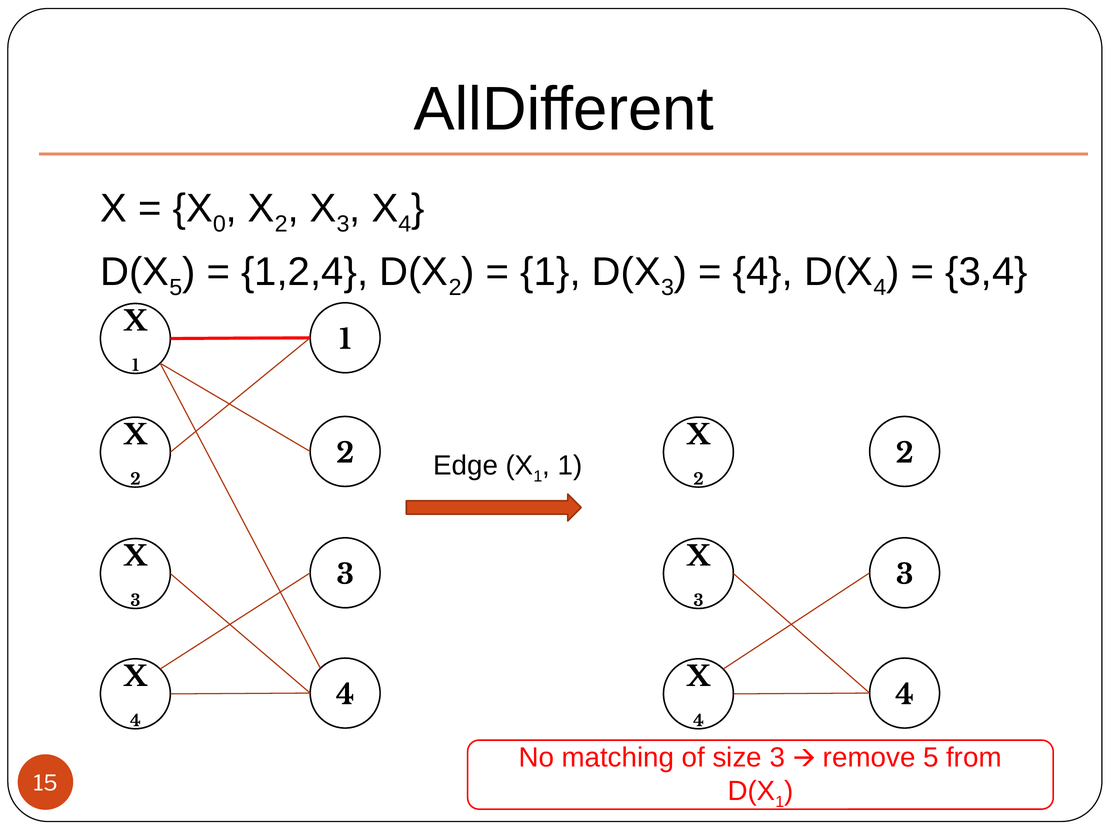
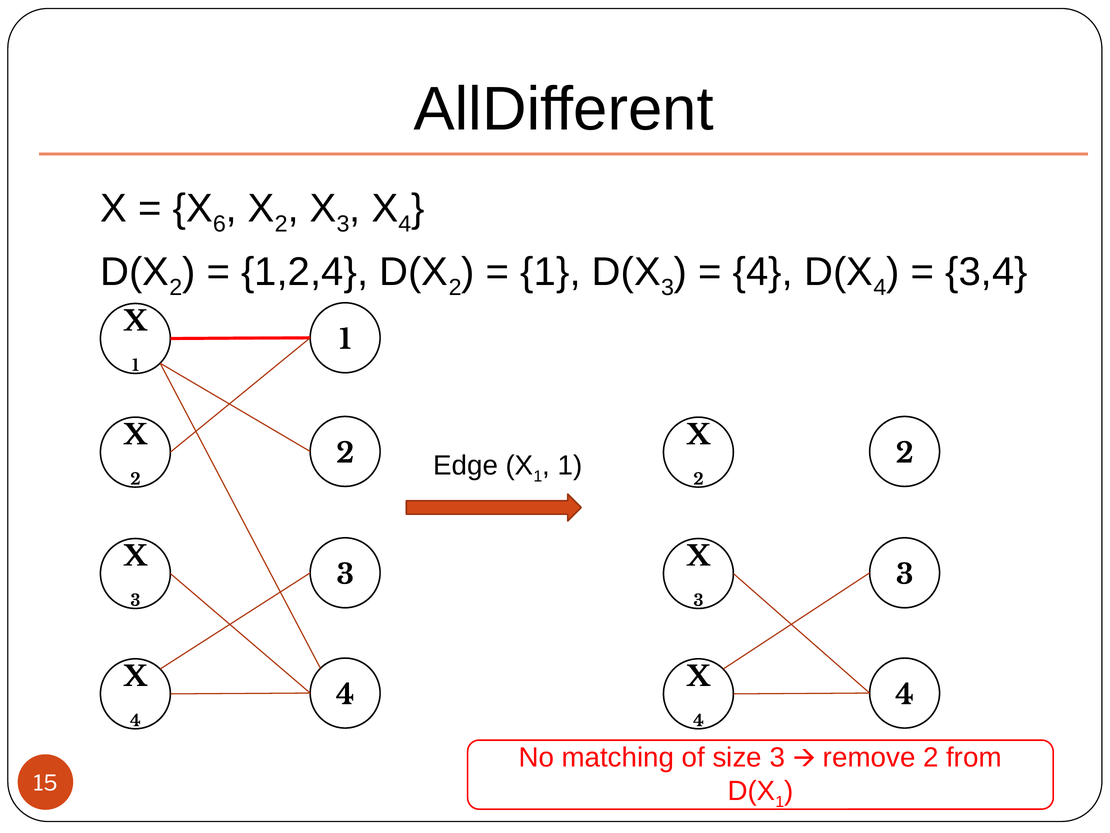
0: 0 -> 6 (219, 224)
5: 5 -> 2 (176, 287)
remove 5: 5 -> 2 (931, 757)
